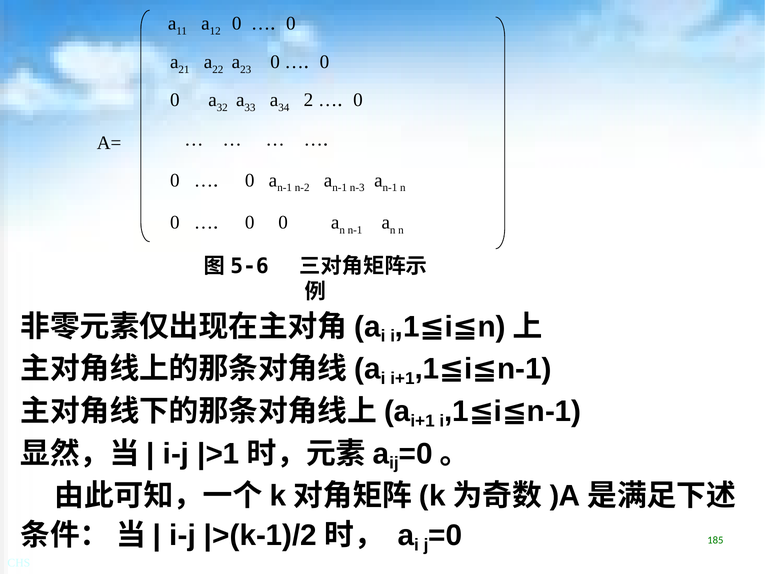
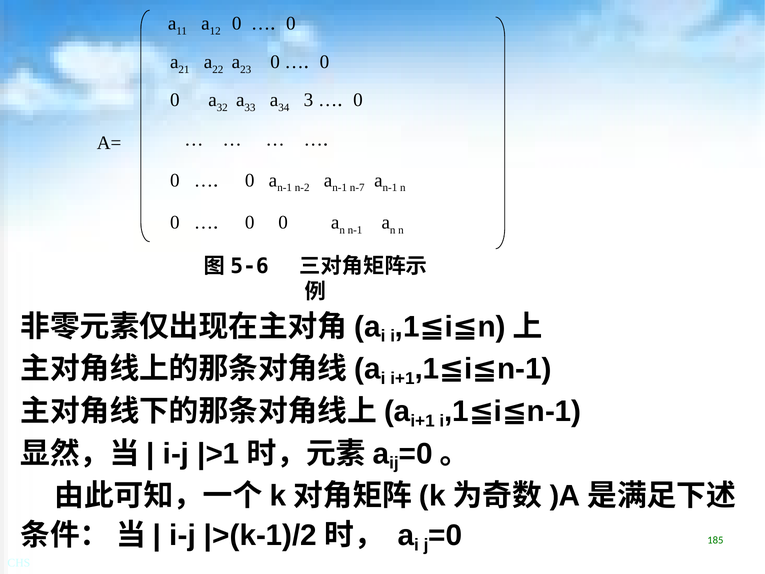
2: 2 -> 3 (309, 100)
n-3: n-3 -> n-7 (357, 188)
